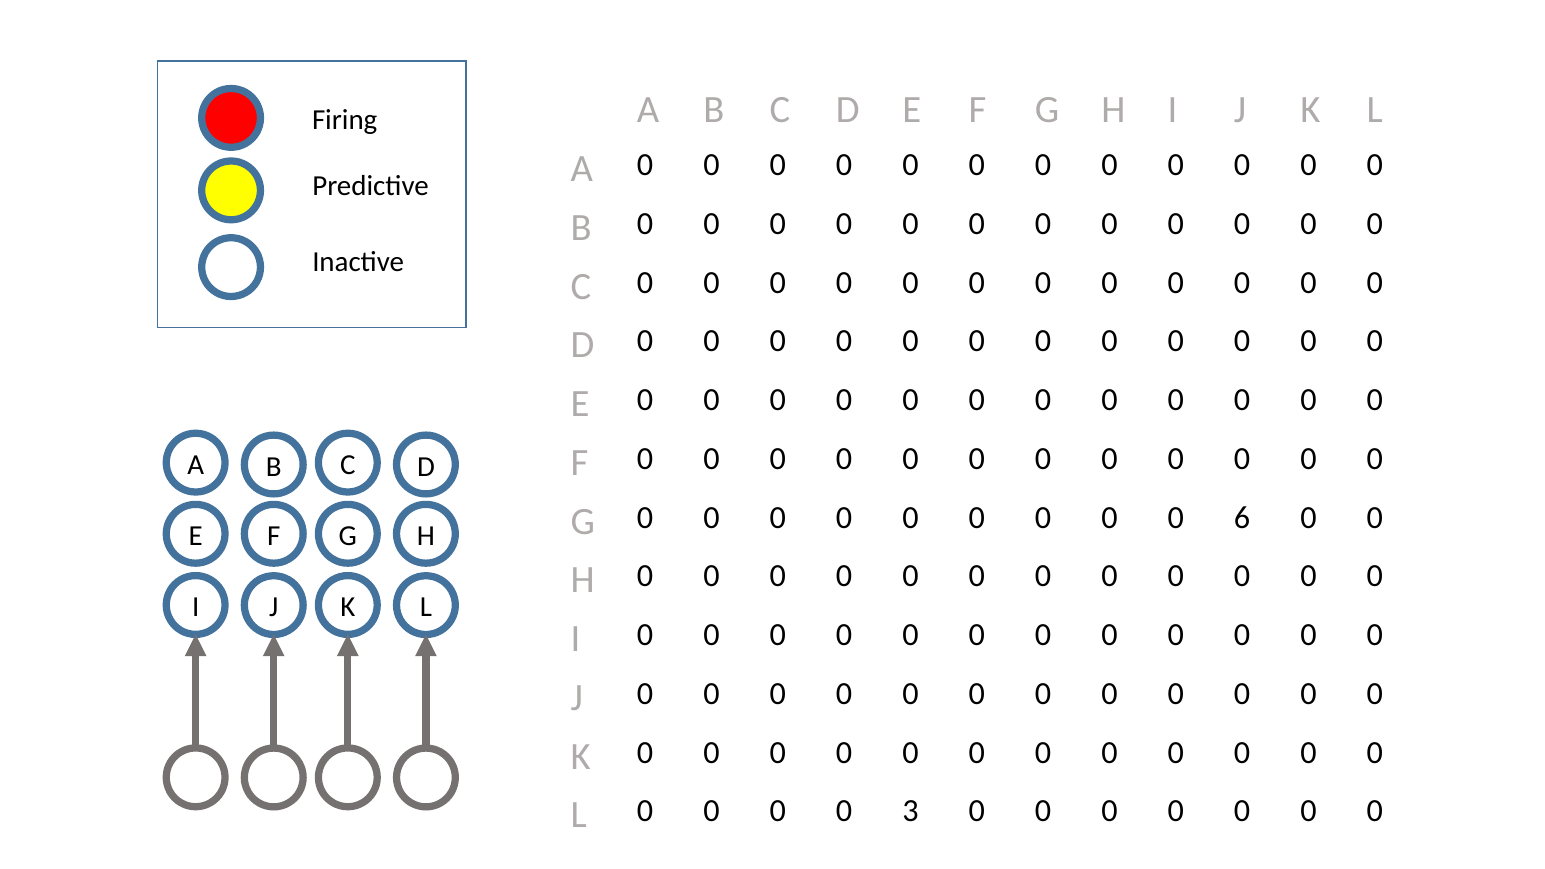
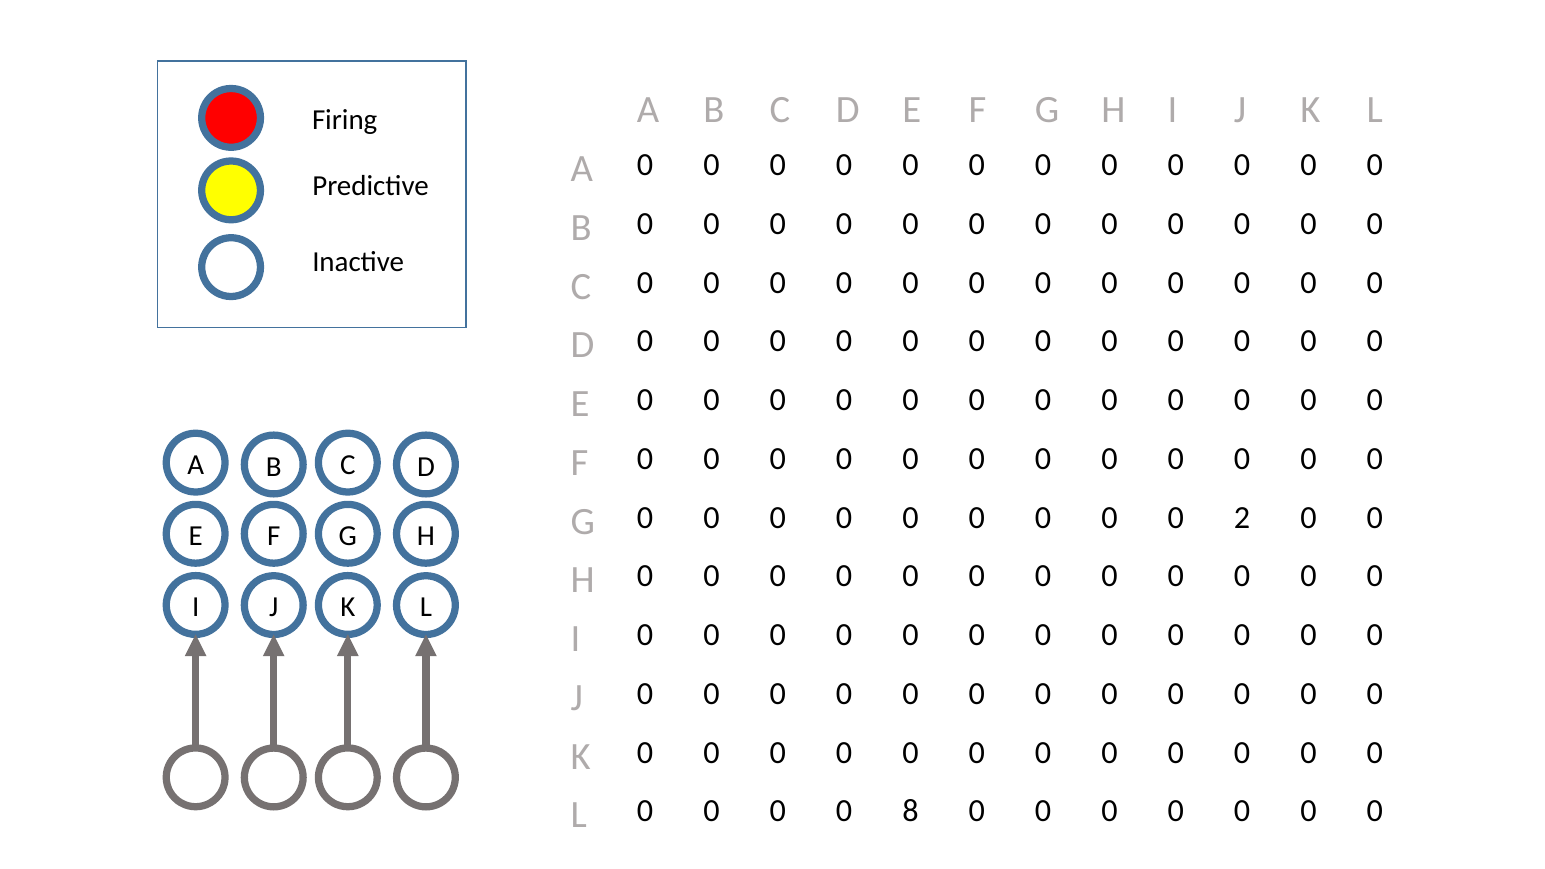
6: 6 -> 2 (1242, 518)
3: 3 -> 8 (910, 811)
